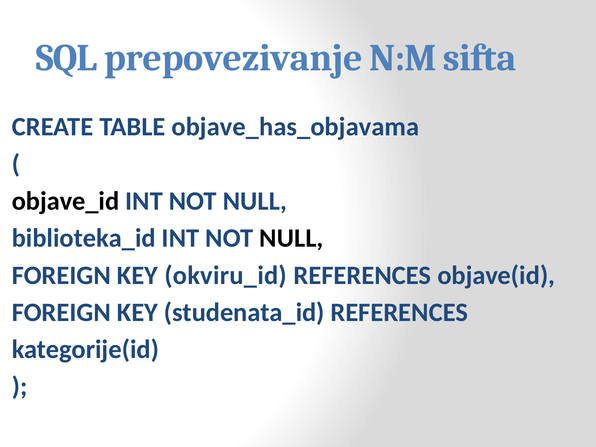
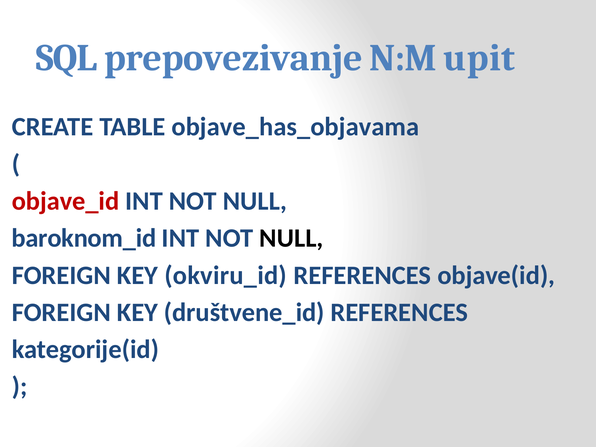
sifta: sifta -> upit (479, 58)
objave_id colour: black -> red (66, 201)
biblioteka_id: biblioteka_id -> baroknom_id (84, 238)
studenata_id: studenata_id -> društvene_id (244, 312)
